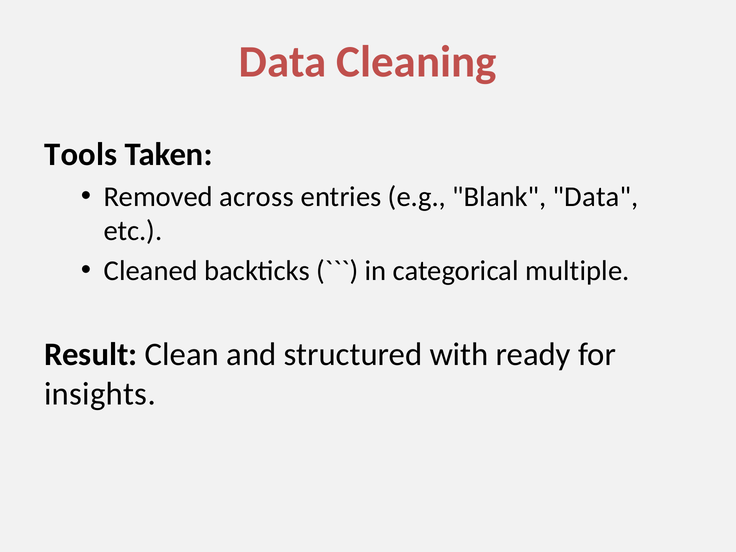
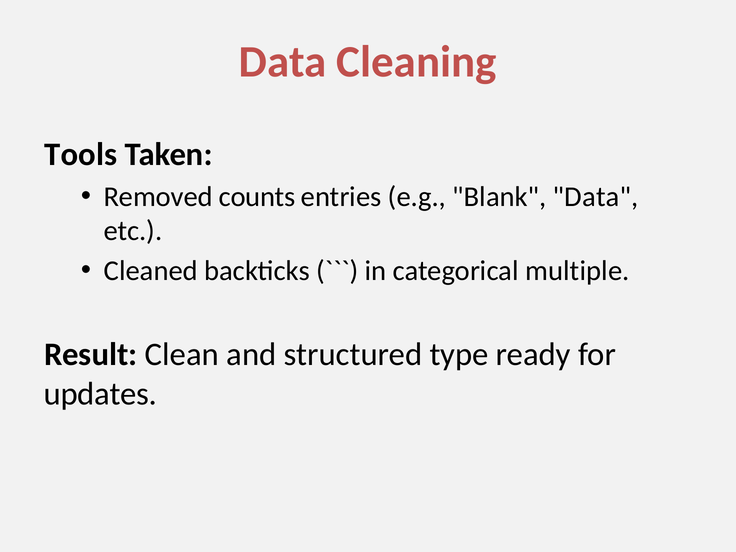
across: across -> counts (257, 197)
with: with -> type (459, 355)
insights: insights -> updates (100, 394)
